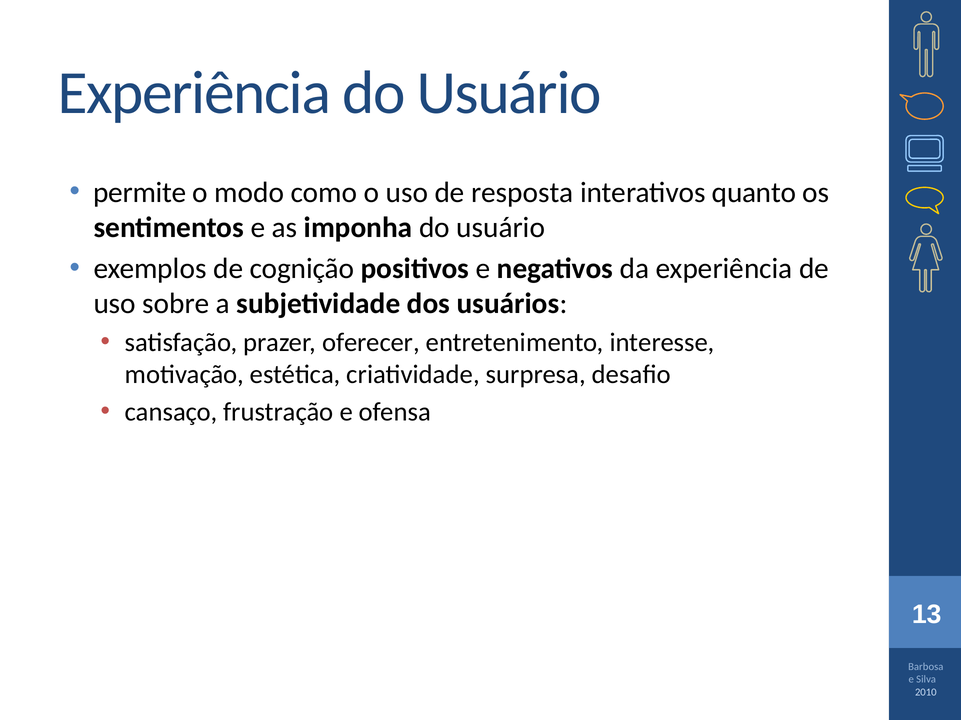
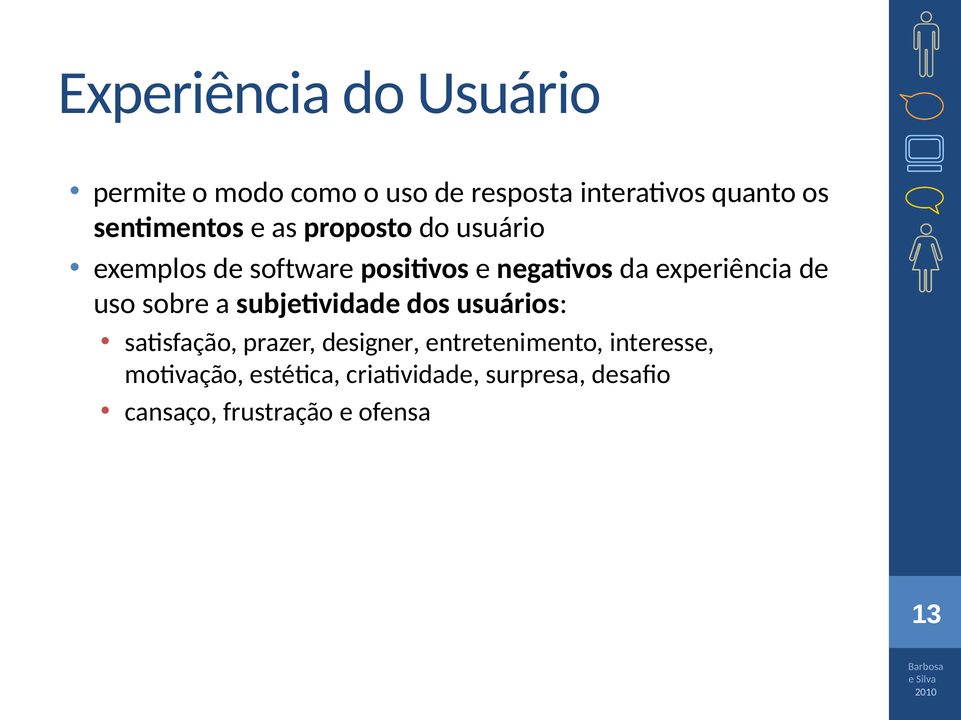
imponha: imponha -> proposto (358, 228)
cognição: cognição -> software (302, 269)
oferecer: oferecer -> designer (371, 343)
